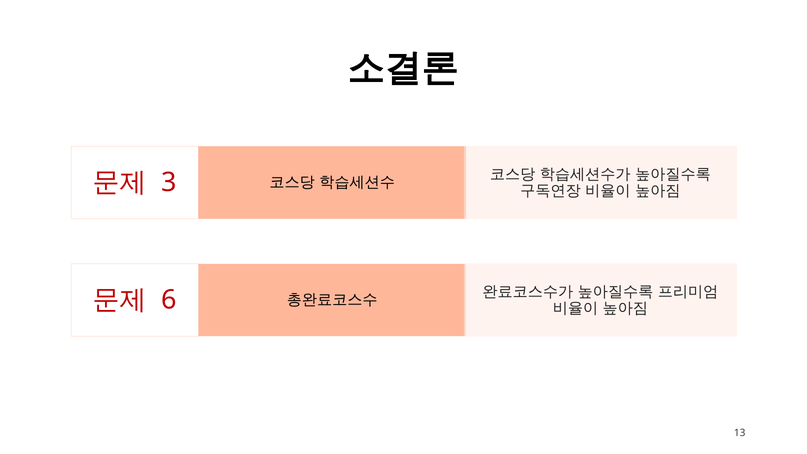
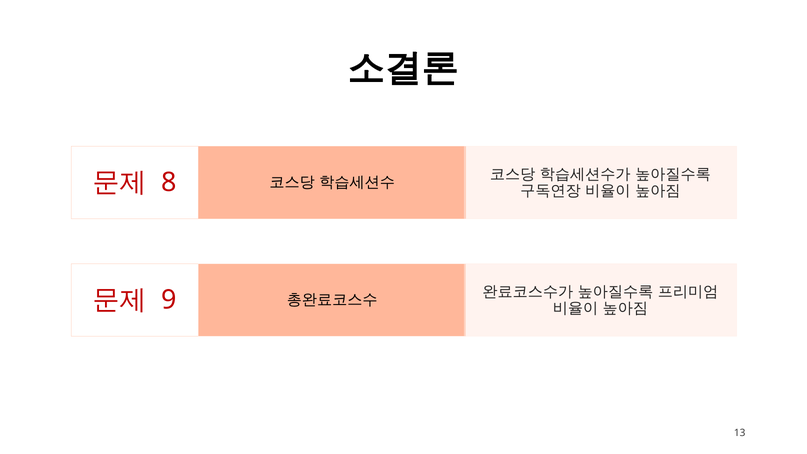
3: 3 -> 8 (169, 182)
6: 6 -> 9 (169, 300)
